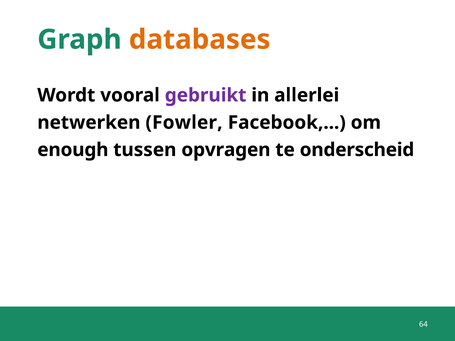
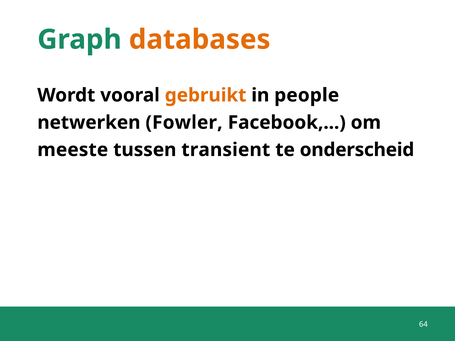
gebruikt colour: purple -> orange (206, 95)
allerlei: allerlei -> people (307, 95)
enough: enough -> meeste (73, 150)
opvragen: opvragen -> transient (226, 150)
